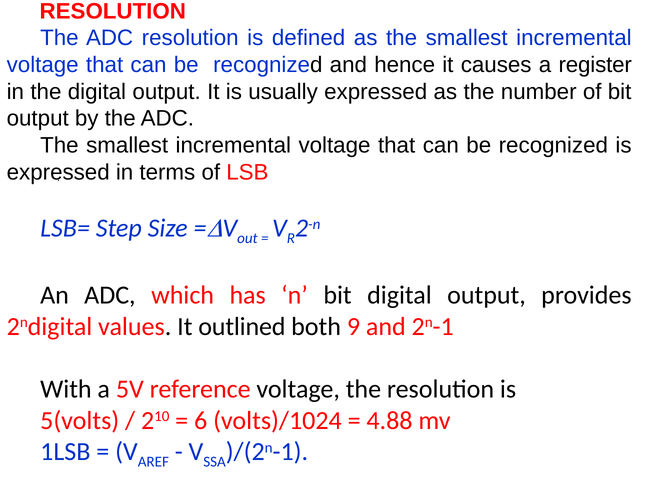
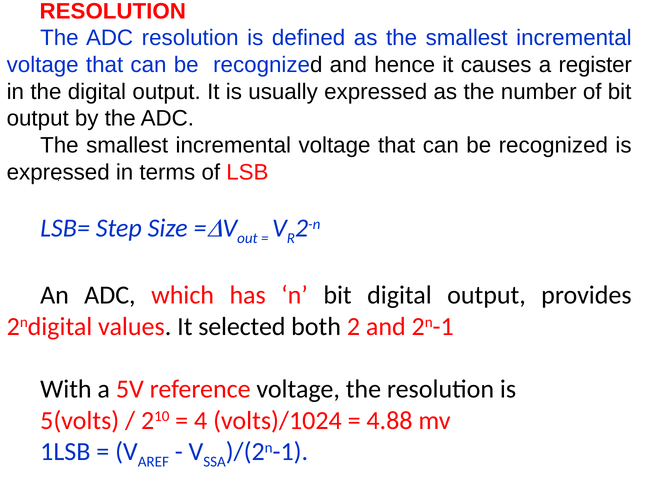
outlined: outlined -> selected (242, 326)
9: 9 -> 2 (354, 326)
6: 6 -> 4 (201, 420)
